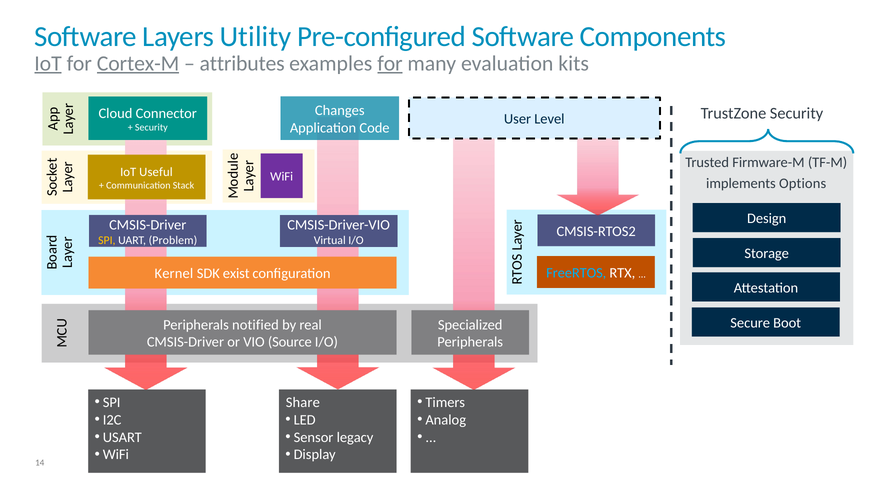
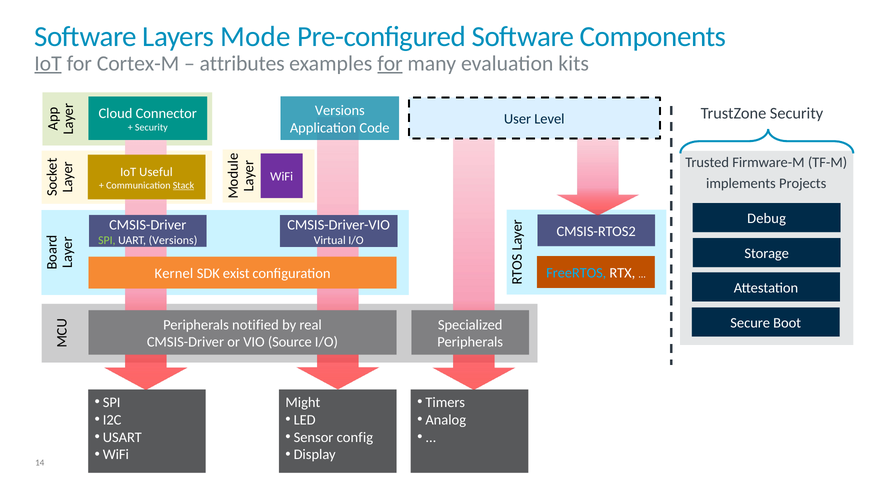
Utility: Utility -> Mode (256, 36)
Cortex-M underline: present -> none (138, 63)
Changes: Changes -> Versions (340, 110)
Options: Options -> Projects (803, 183)
Stack underline: none -> present (183, 185)
Design: Design -> Debug (767, 219)
SPI colour: yellow -> light green (107, 240)
UART Problem: Problem -> Versions (173, 240)
Share: Share -> Might (303, 402)
legacy: legacy -> config (355, 437)
